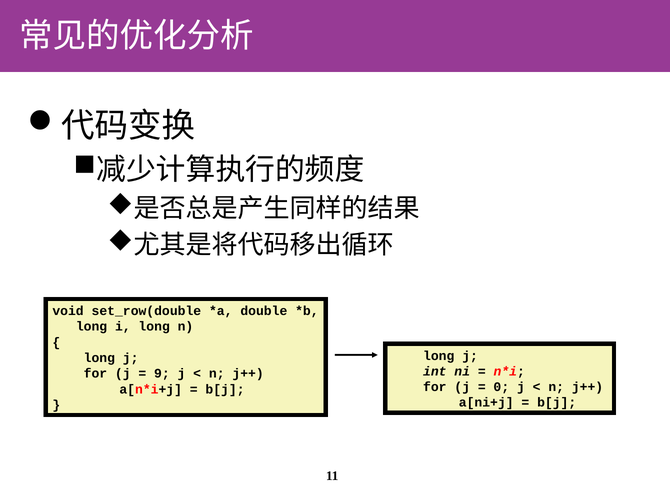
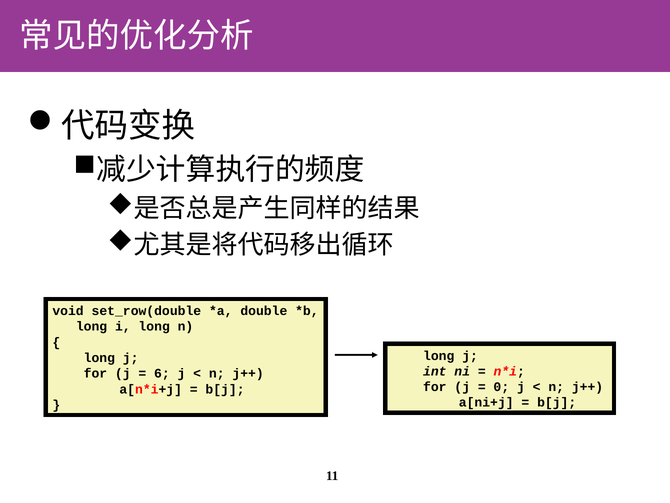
9: 9 -> 6 (162, 373)
